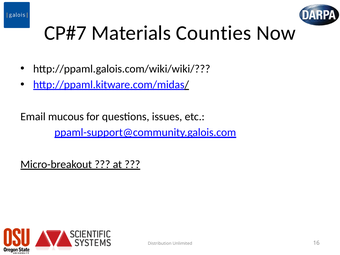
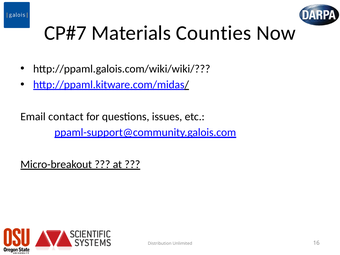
mucous: mucous -> contact (66, 117)
